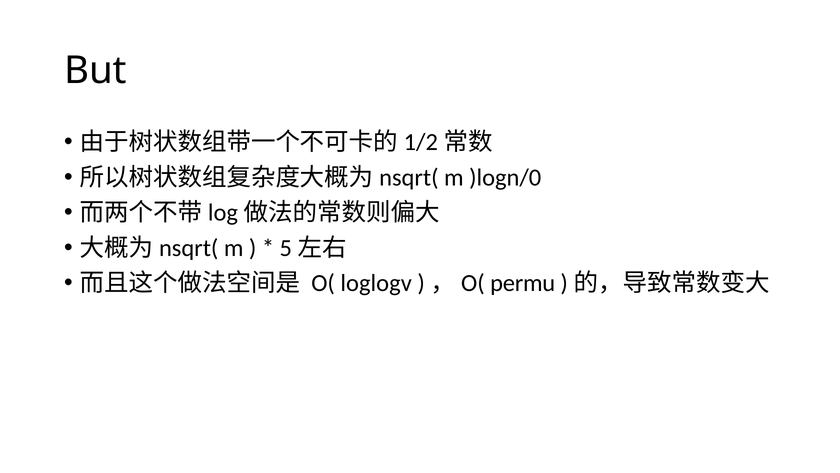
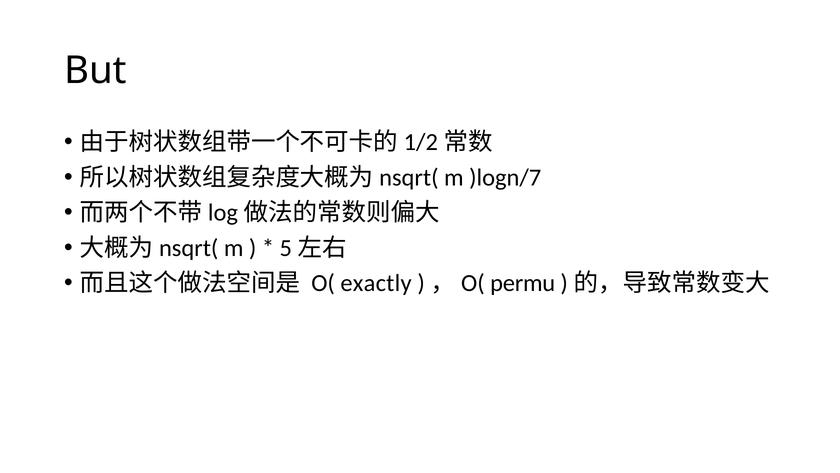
)logn/0: )logn/0 -> )logn/7 (505, 177)
loglogv: loglogv -> exactly (376, 283)
